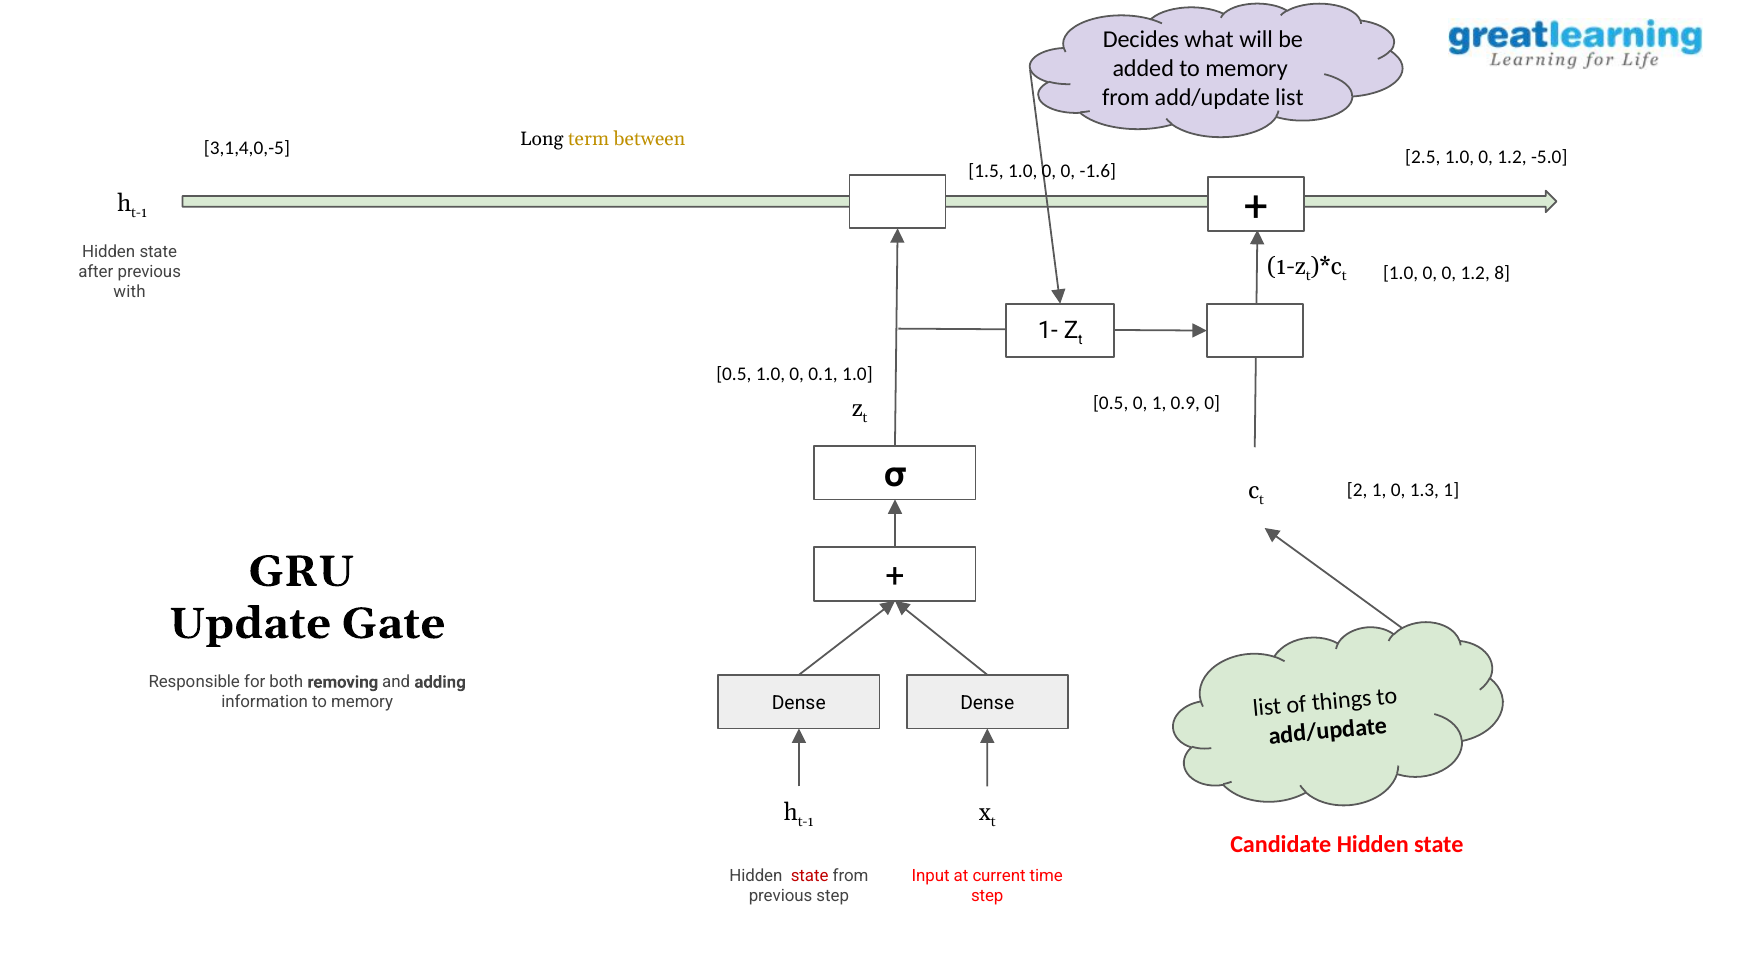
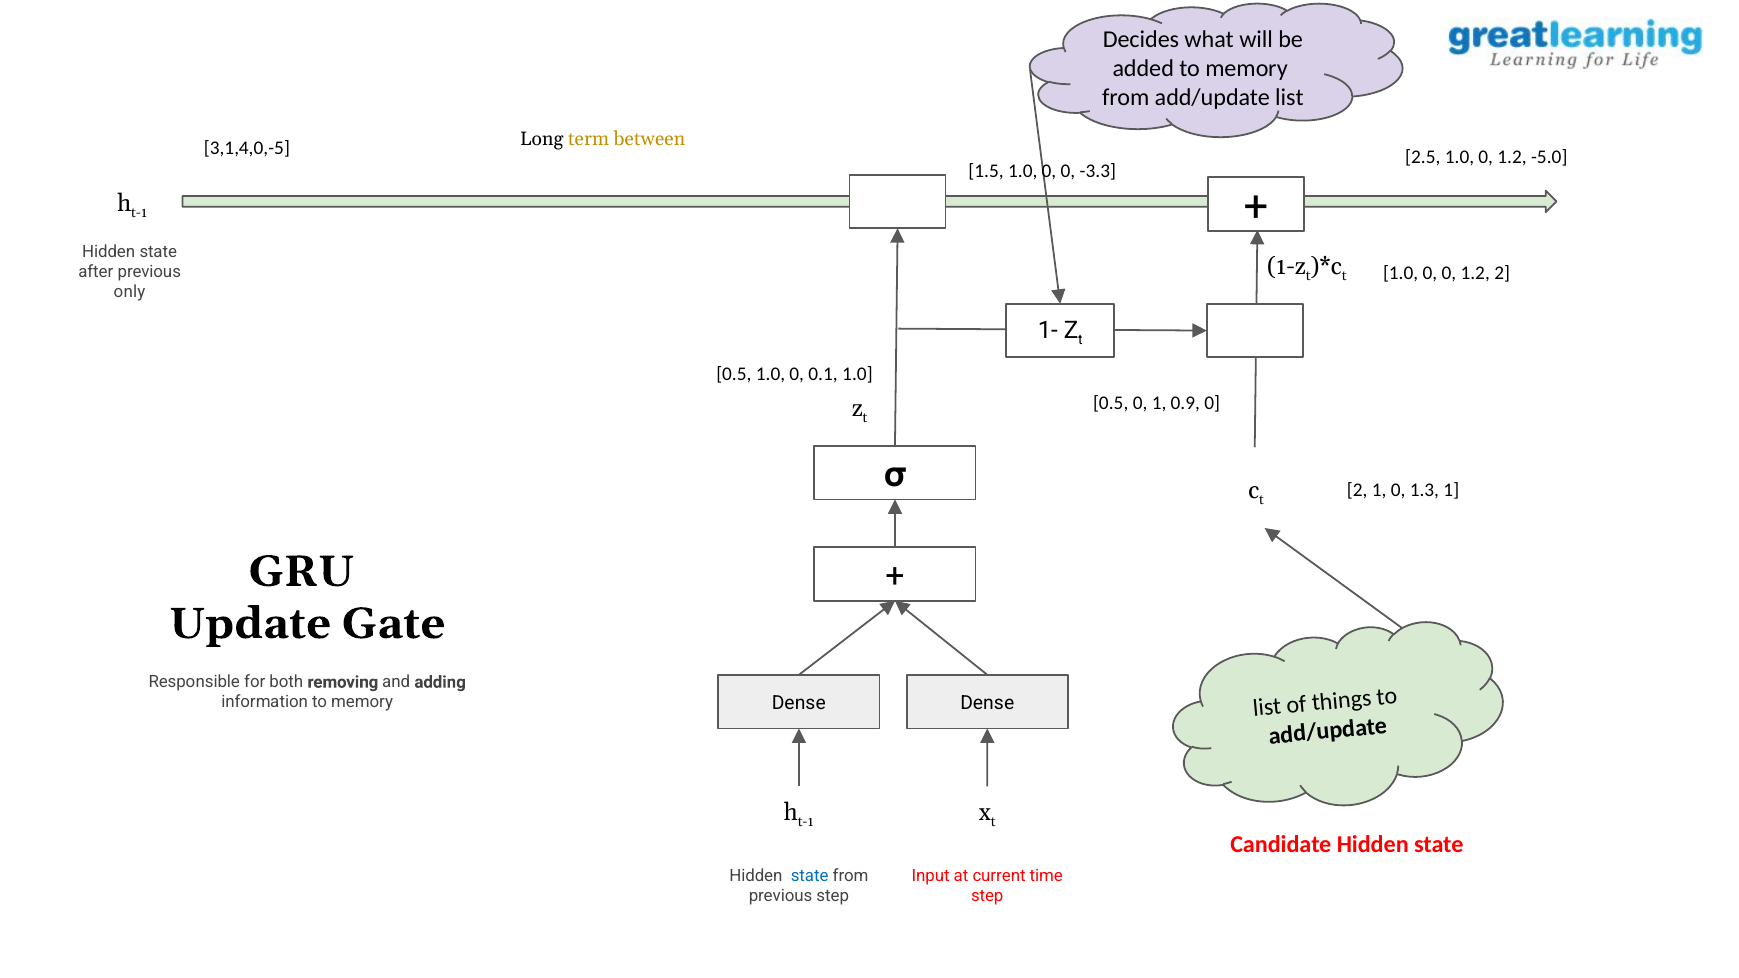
-1.6: -1.6 -> -3.3 (1098, 171)
1.2 8: 8 -> 2 (1502, 273)
with: with -> only (130, 292)
state colour: red -> blue (810, 876)
